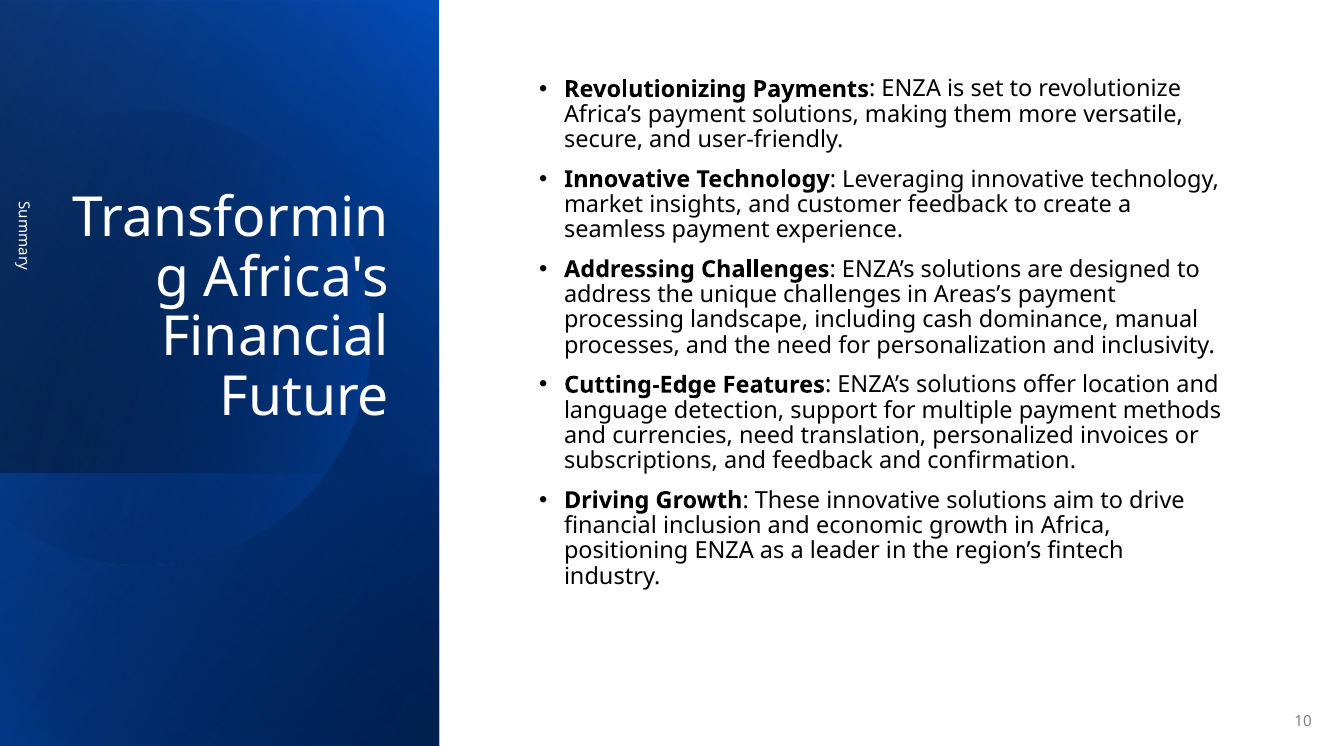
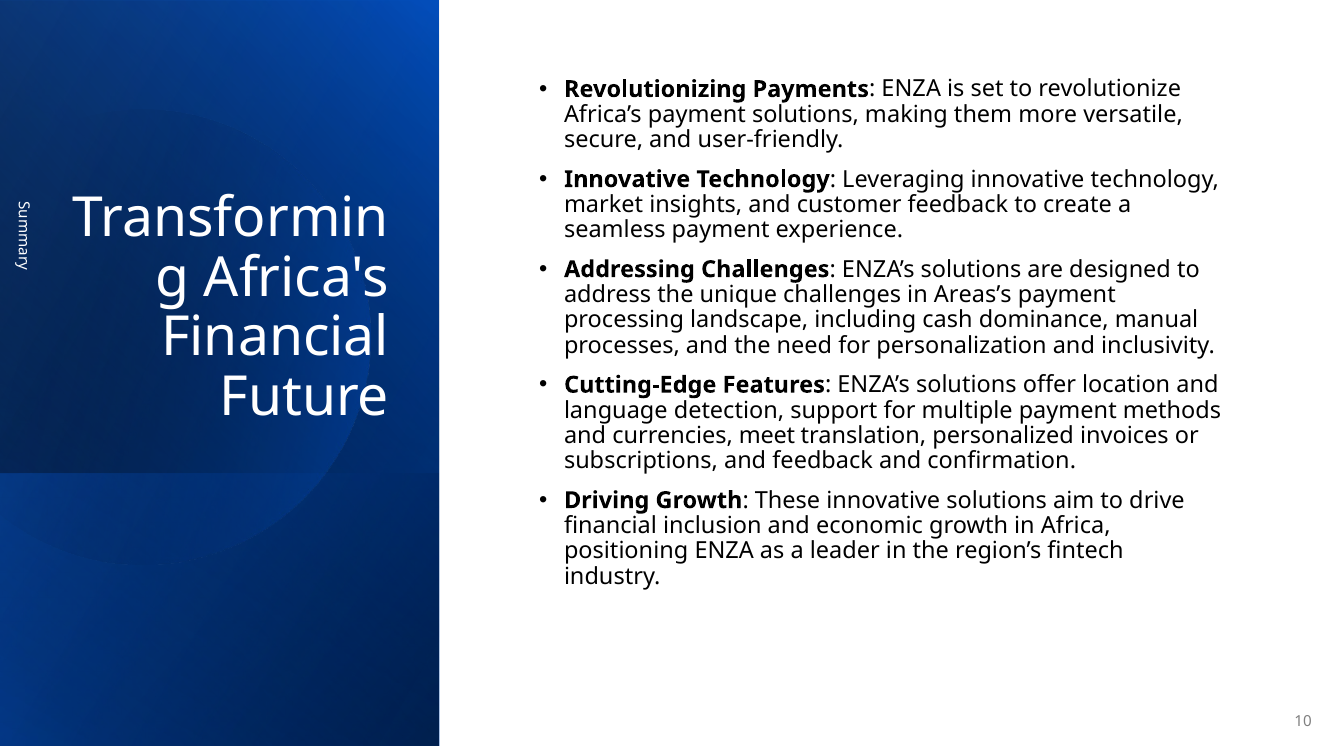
currencies need: need -> meet (767, 436)
